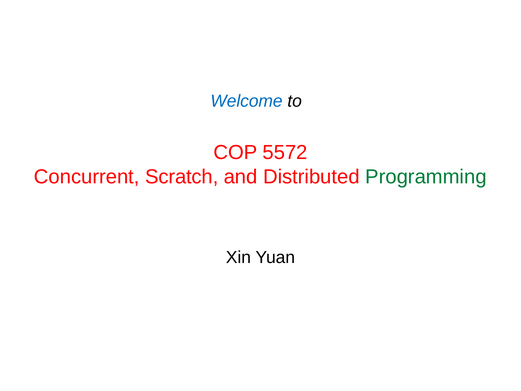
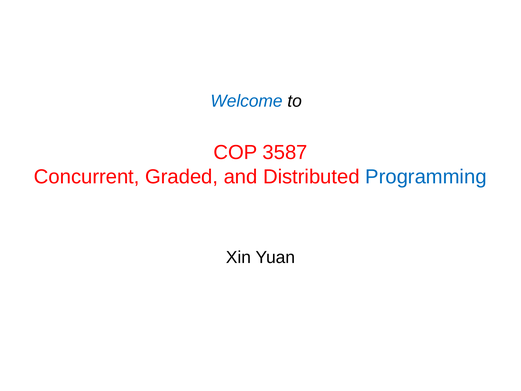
5572: 5572 -> 3587 (285, 153)
Scratch: Scratch -> Graded (182, 177)
Programming colour: green -> blue (426, 177)
